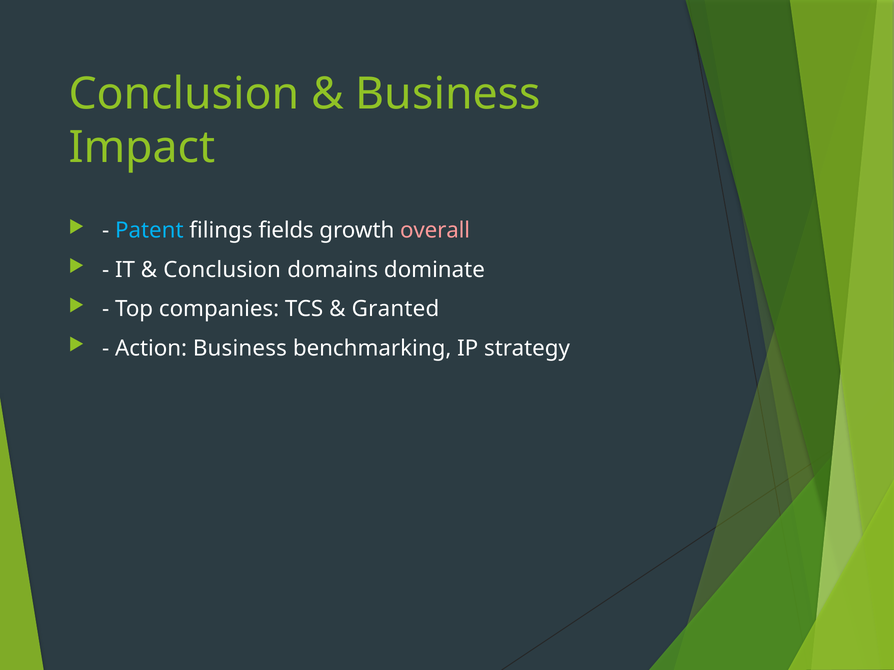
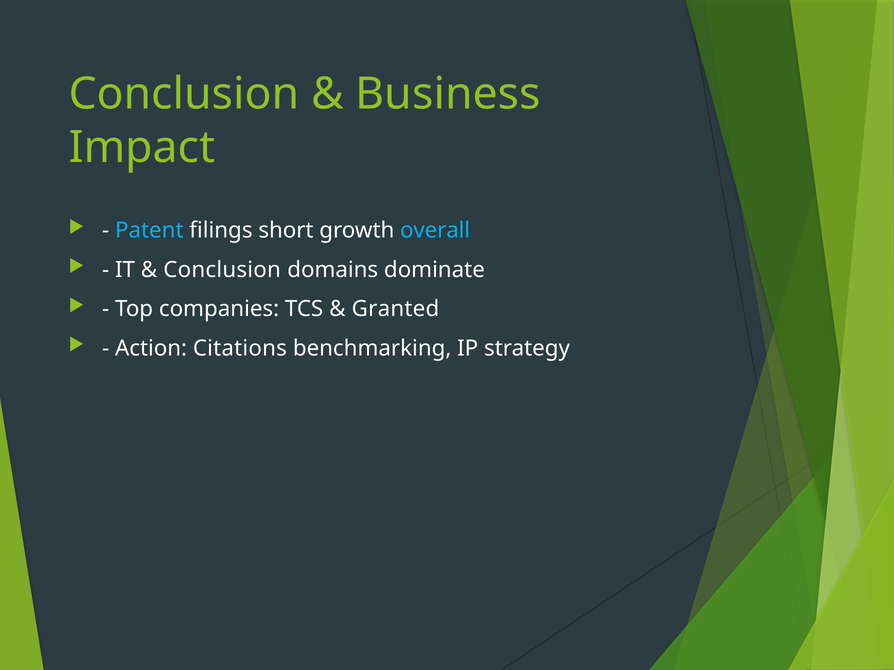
fields: fields -> short (286, 231)
overall colour: pink -> light blue (435, 231)
Action Business: Business -> Citations (240, 348)
